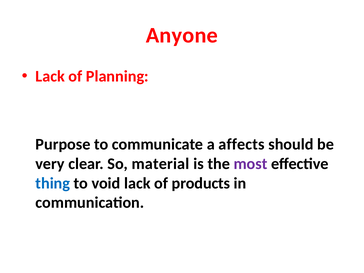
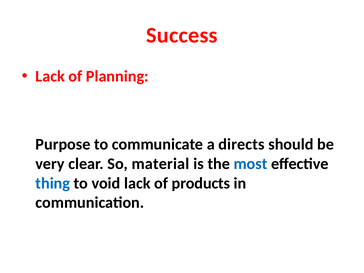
Anyone: Anyone -> Success (182, 35)
affects: affects -> directs (241, 144)
most colour: purple -> blue (250, 164)
